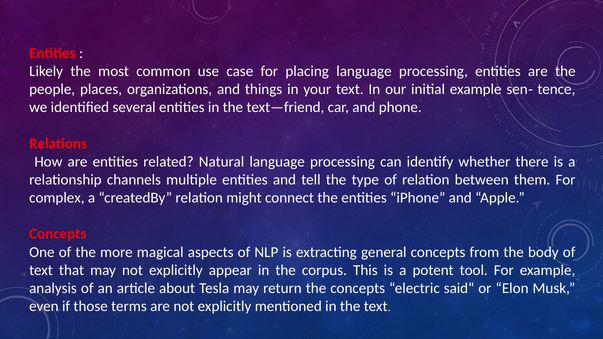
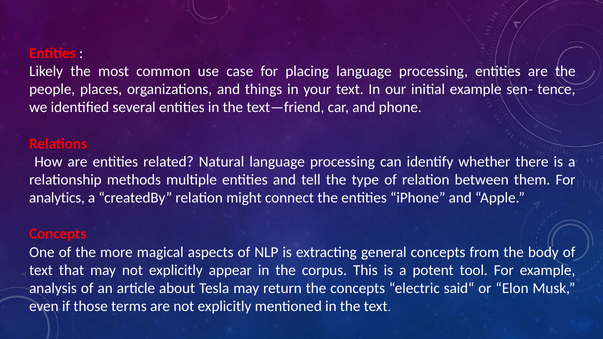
channels: channels -> methods (134, 180)
complex: complex -> analytics (57, 198)
